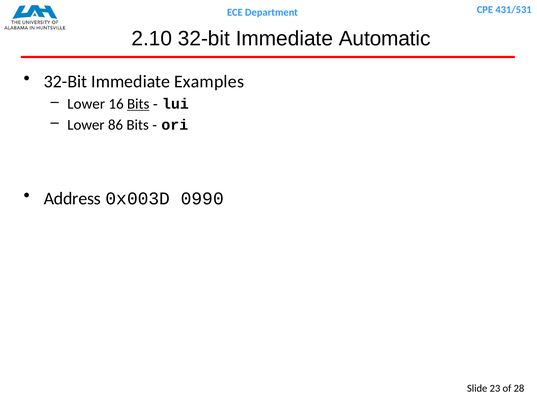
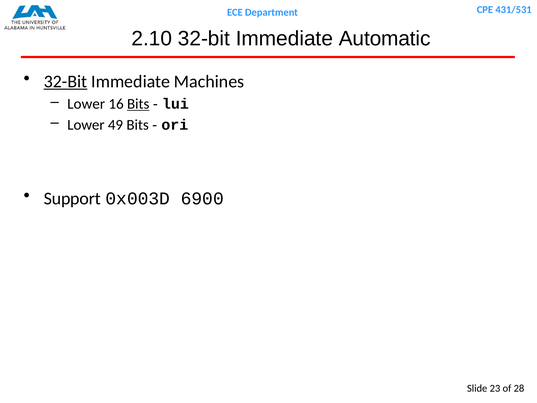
32-Bit underline: none -> present (66, 81)
Examples: Examples -> Machines (209, 81)
86: 86 -> 49 (115, 125)
Address: Address -> Support (72, 198)
0990: 0990 -> 6900 (202, 198)
